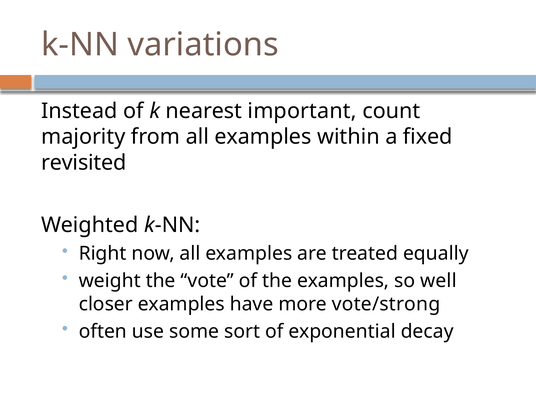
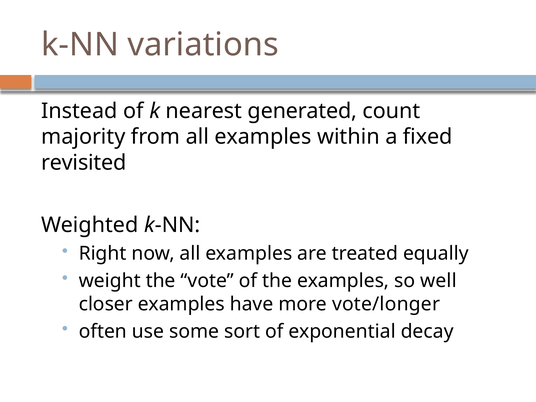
important: important -> generated (302, 111)
vote/strong: vote/strong -> vote/longer (386, 304)
